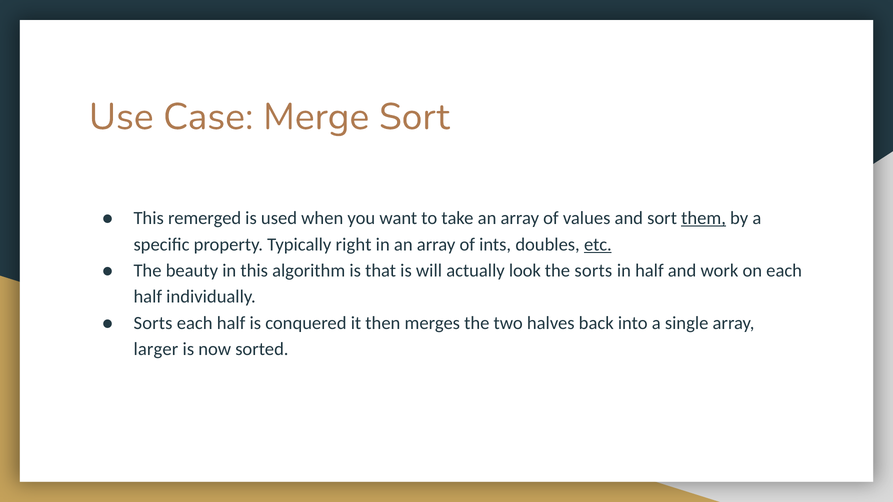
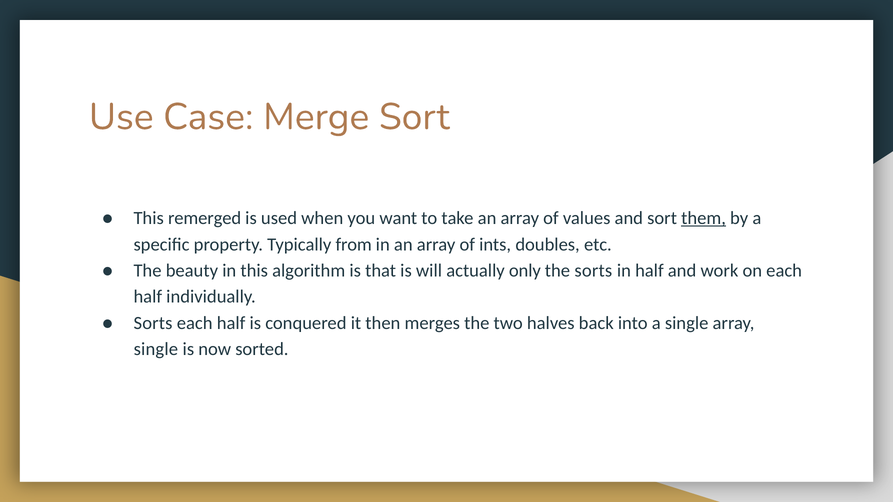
right: right -> from (354, 245)
etc underline: present -> none (598, 245)
look: look -> only (525, 271)
larger: larger -> single (156, 349)
